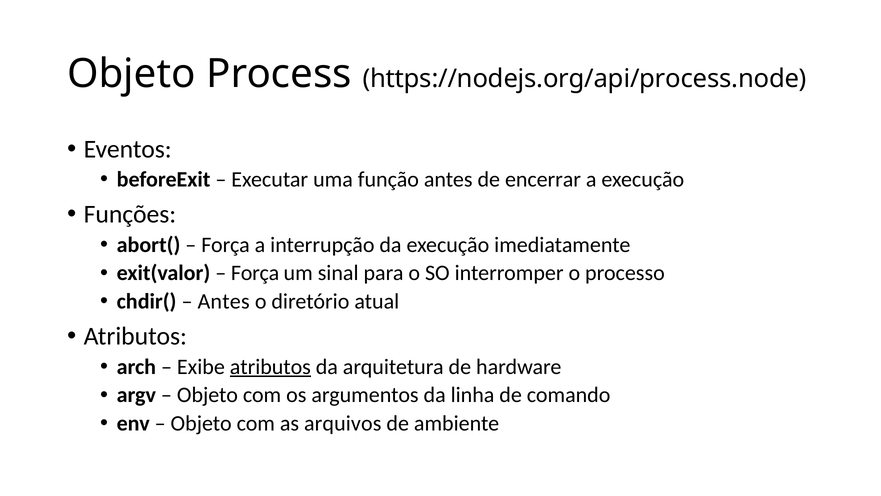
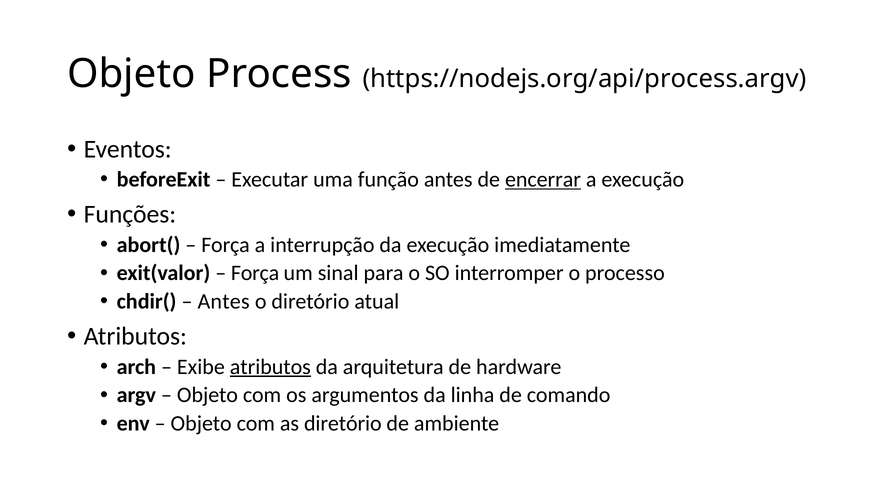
https://nodejs.org/api/process.node: https://nodejs.org/api/process.node -> https://nodejs.org/api/process.argv (584, 79)
encerrar underline: none -> present (543, 179)
as arquivos: arquivos -> diretório (343, 423)
